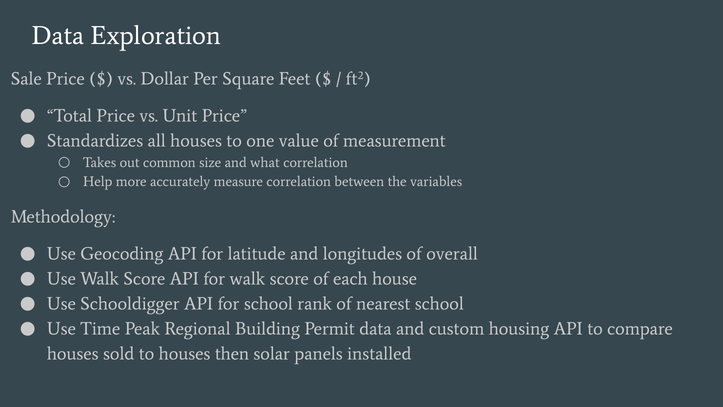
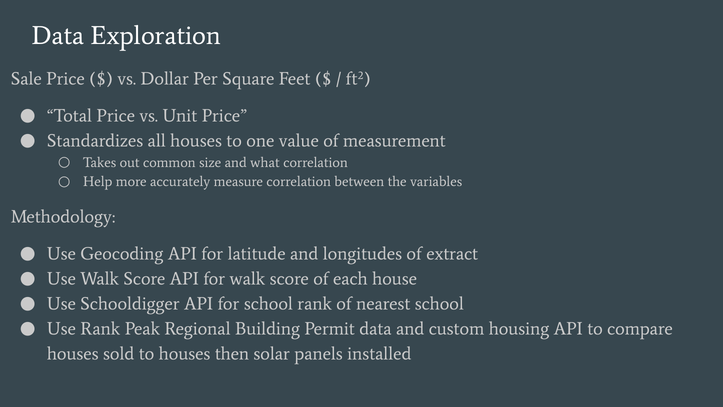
overall: overall -> extract (452, 254)
Use Time: Time -> Rank (100, 328)
